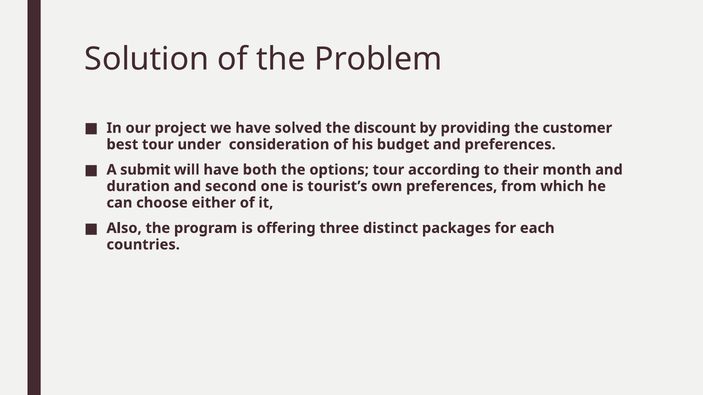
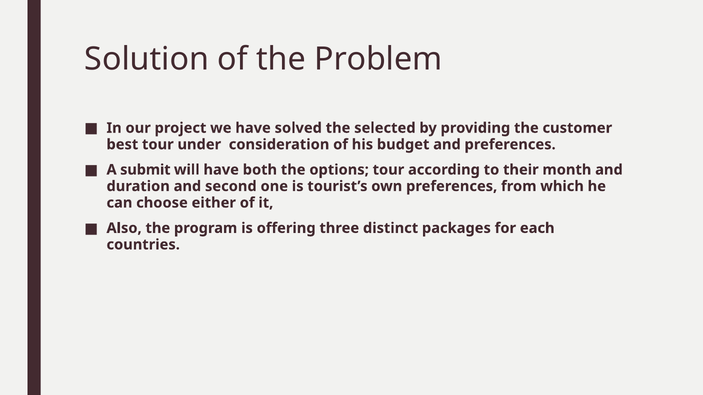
discount: discount -> selected (385, 128)
